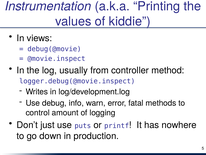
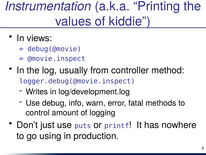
down: down -> using (50, 136)
